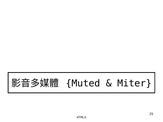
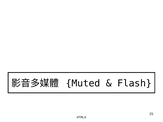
Miter: Miter -> Flash (134, 84)
